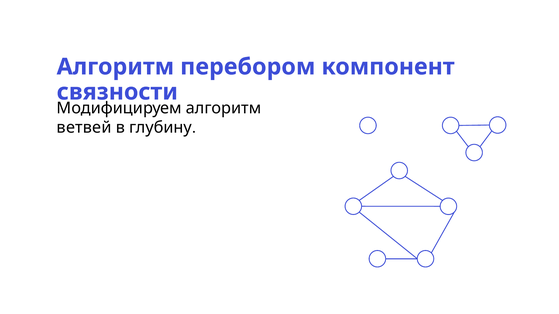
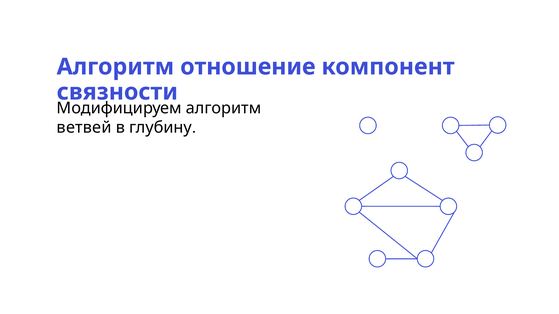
перебором: перебором -> отношение (248, 67)
